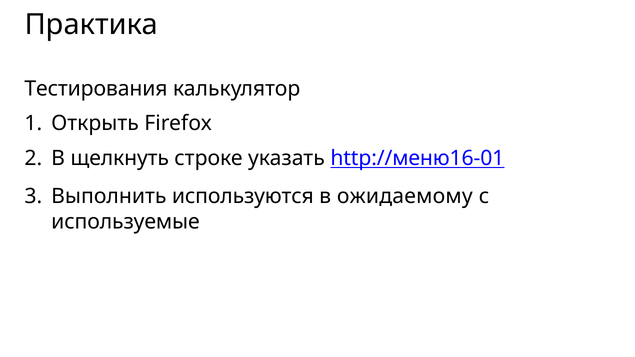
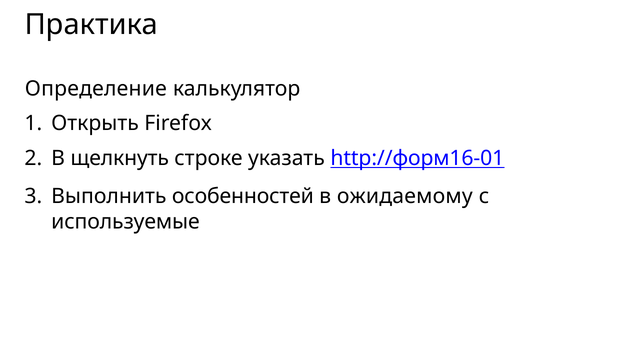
Тестирования: Тестирования -> Определение (96, 89)
http://меню16-01: http://меню16-01 -> http://форм16-01 (417, 158)
используются: используются -> особенностей (243, 196)
